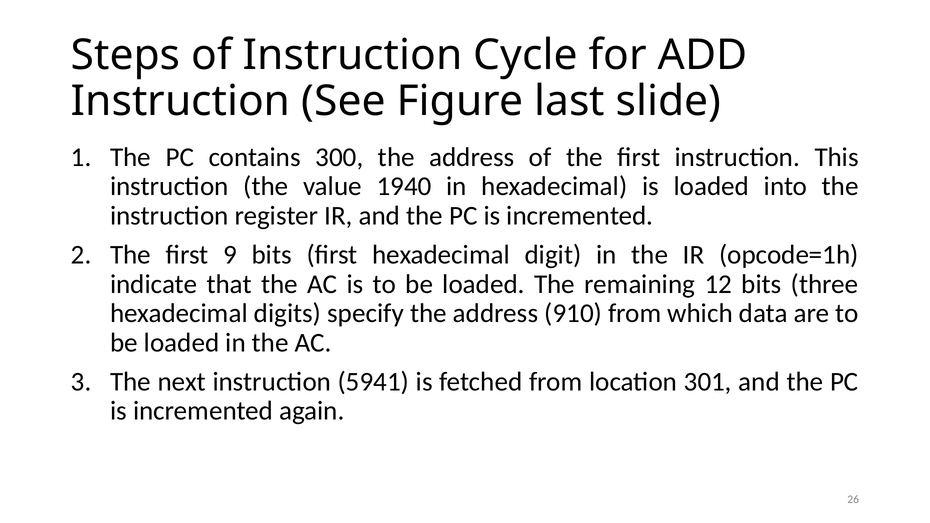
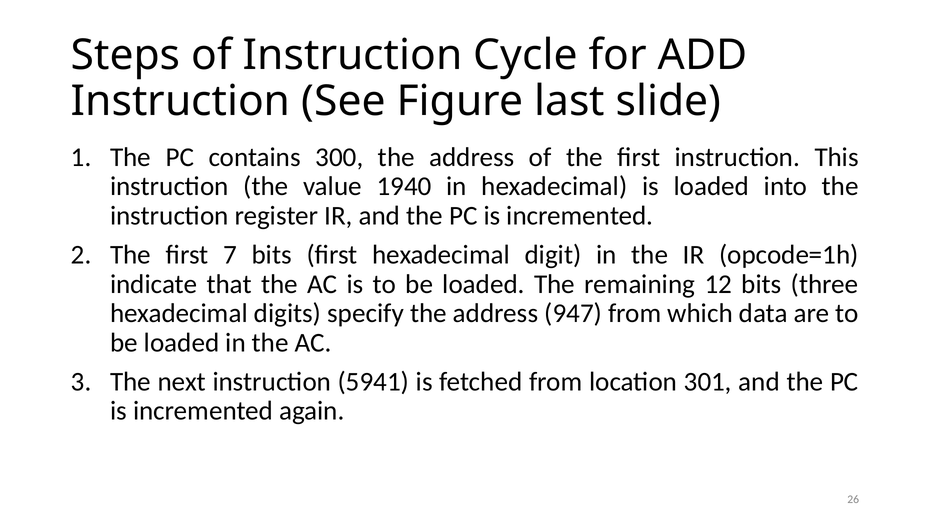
9: 9 -> 7 (230, 255)
910: 910 -> 947 (573, 313)
